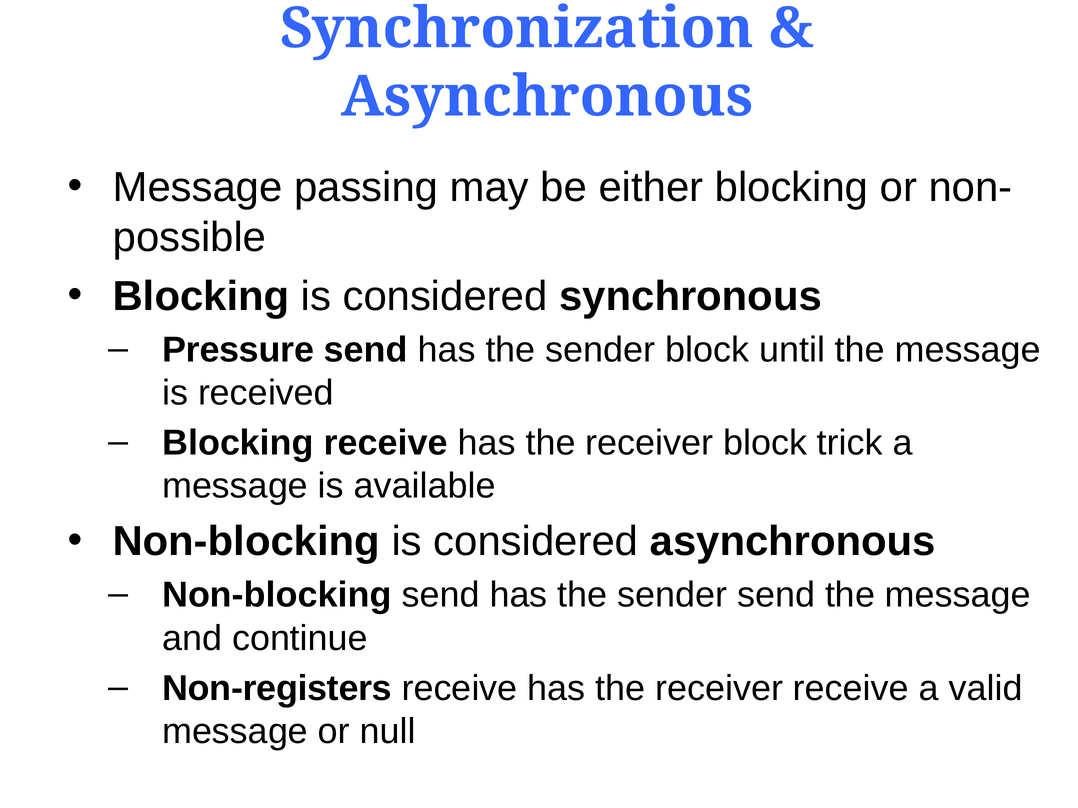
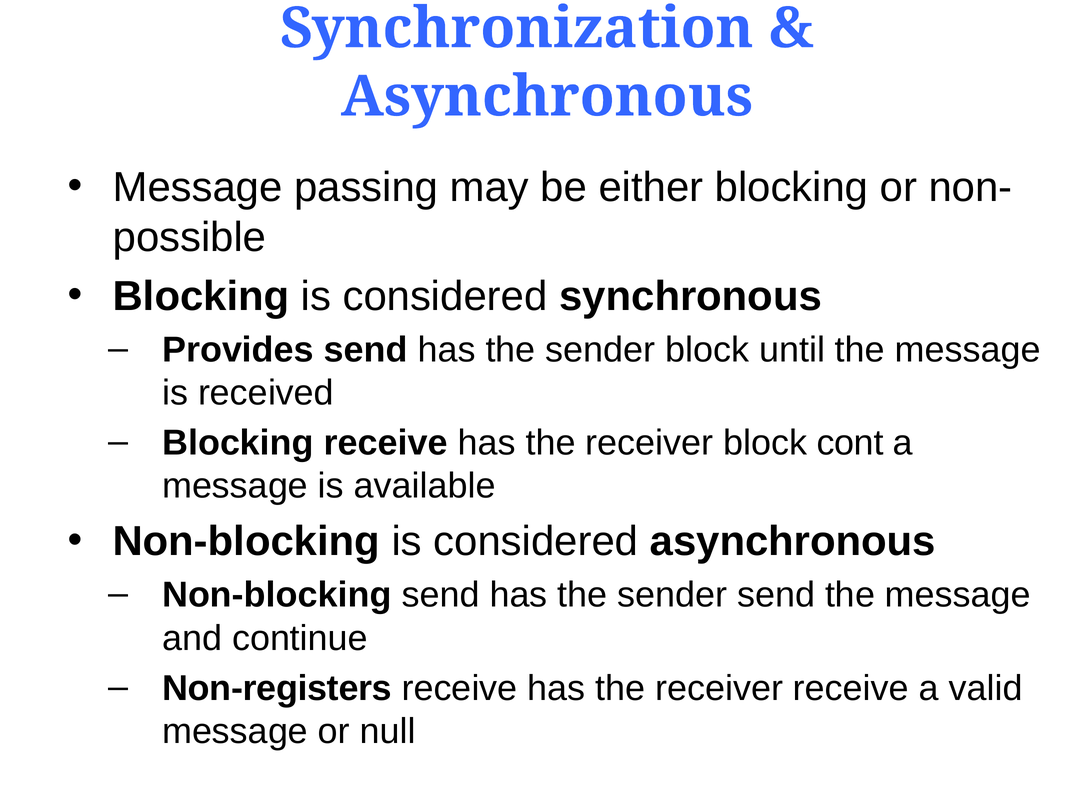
Pressure: Pressure -> Provides (238, 350)
trick: trick -> cont (850, 443)
